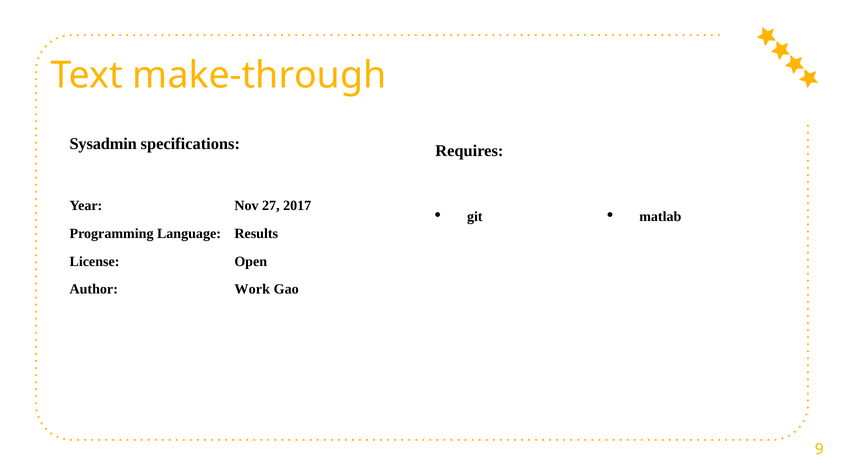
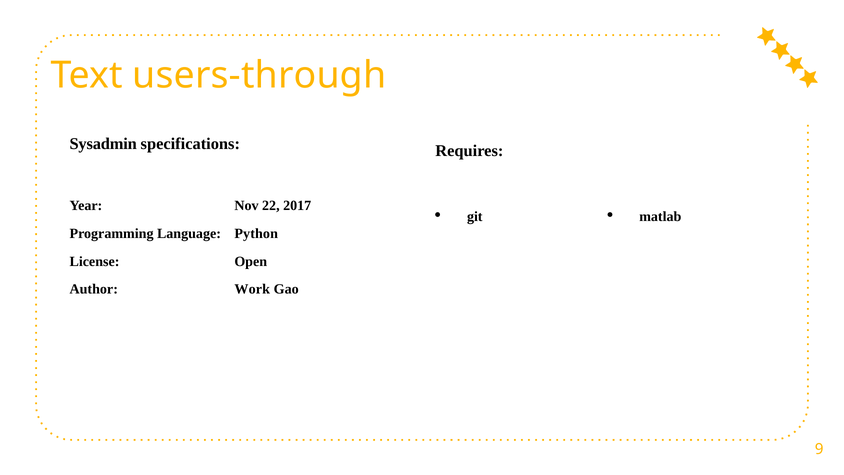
make-through: make-through -> users-through (259, 75)
27: 27 -> 22 (271, 205)
Results: Results -> Python (256, 233)
